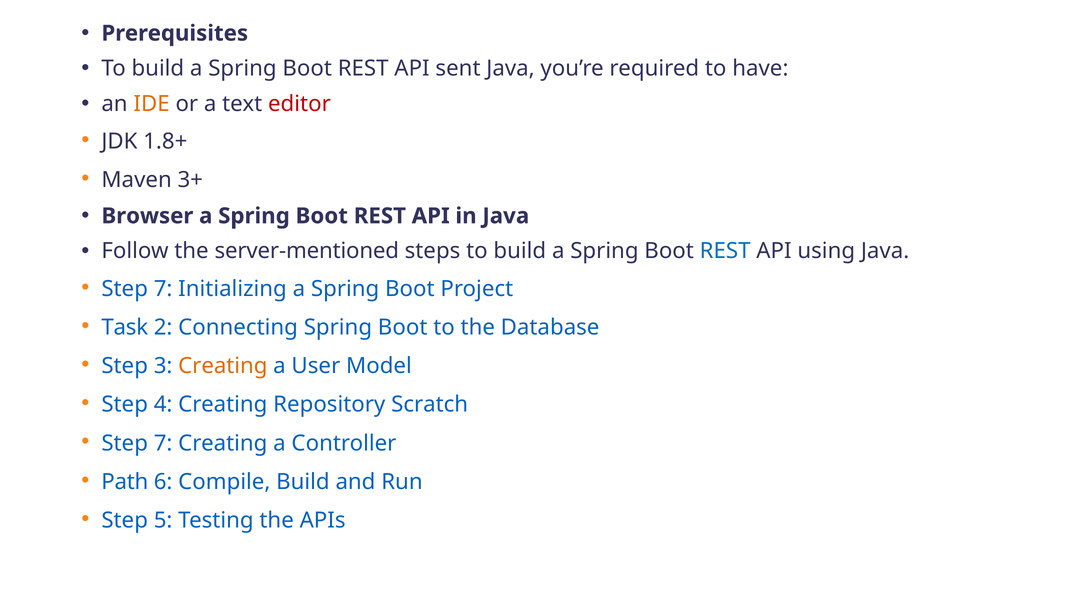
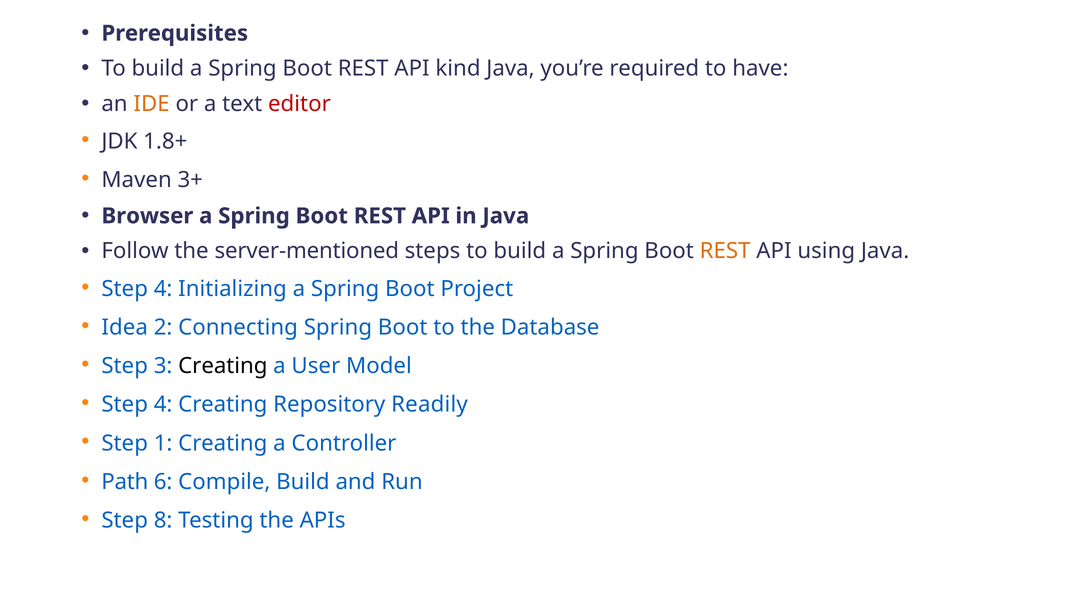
sent: sent -> kind (458, 68)
REST colour: blue -> orange (725, 251)
7: 7 -> 4 (163, 289)
Task: Task -> Idea (125, 327)
Creating colour: orange -> black (223, 366)
Scratch: Scratch -> Readily (430, 404)
7: 7 -> 1 (163, 443)
5: 5 -> 8 (163, 520)
